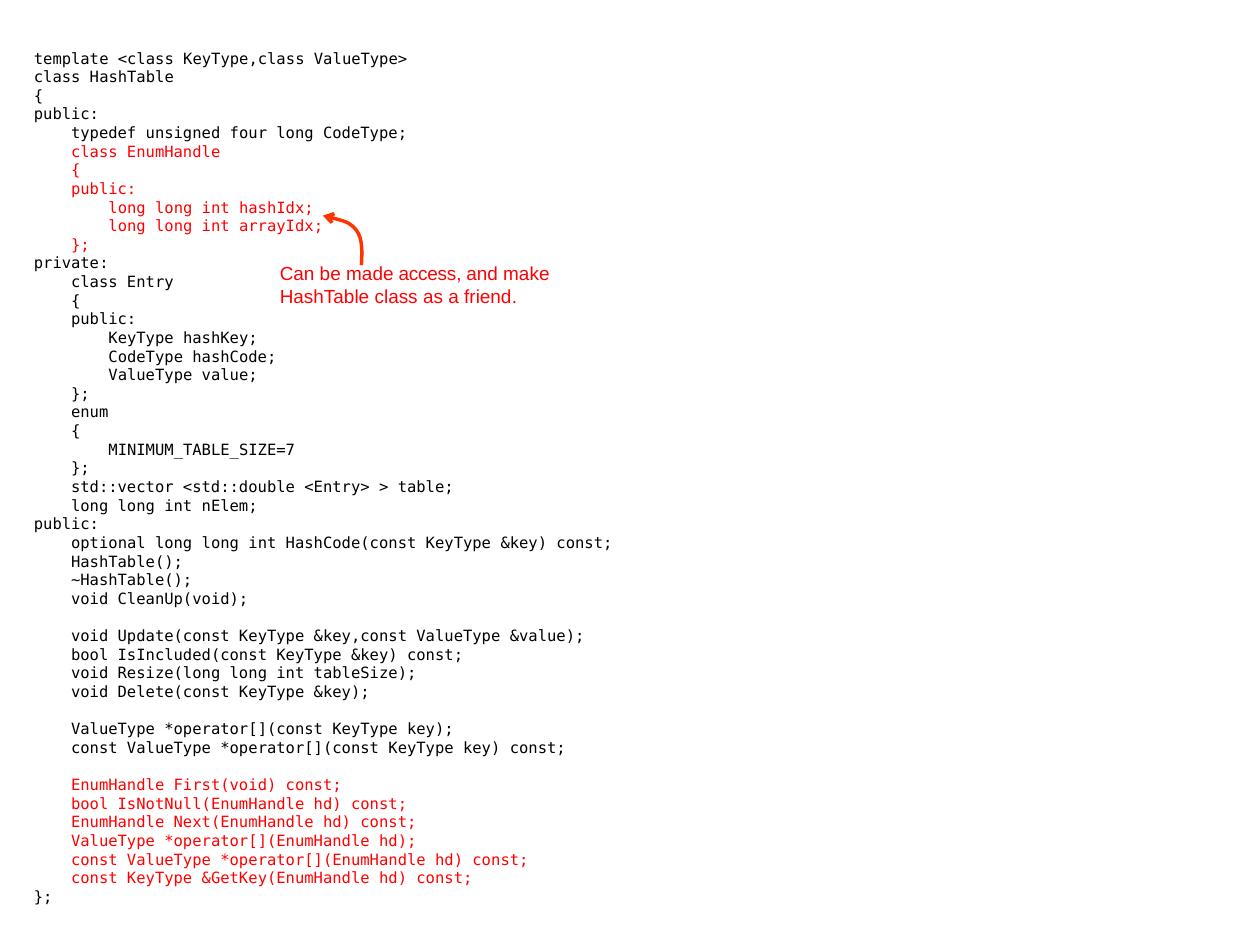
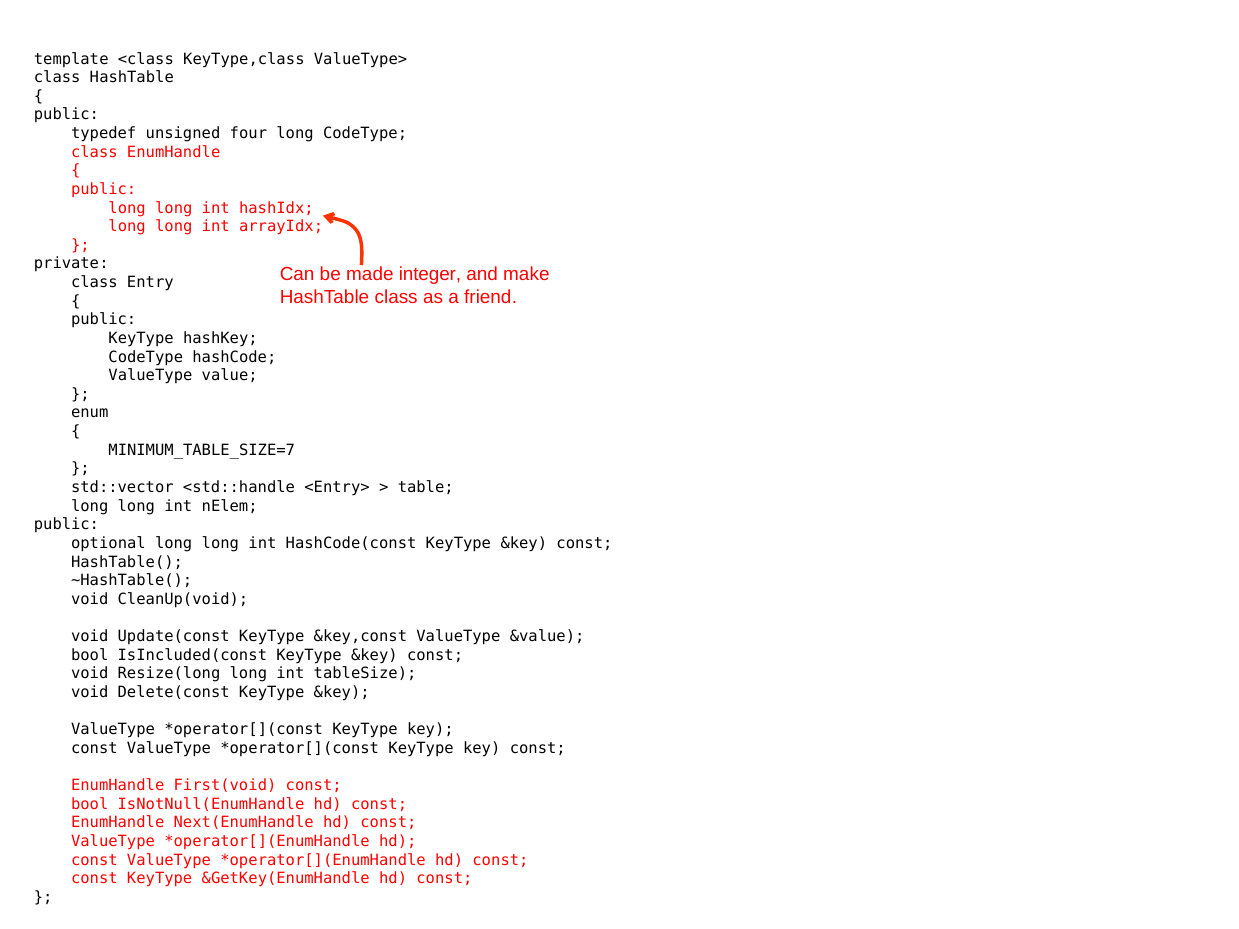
access: access -> integer (430, 274)
<std::double: <std::double -> <std::handle (239, 488)
